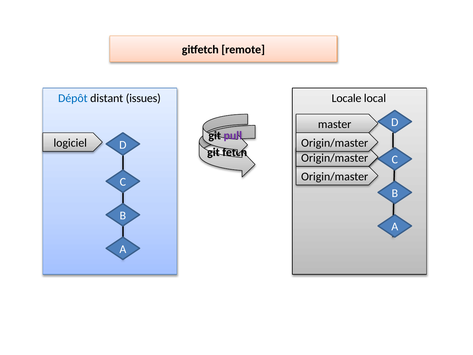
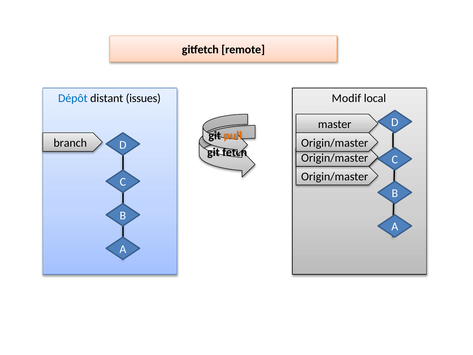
Locale: Locale -> Modif (346, 98)
pull colour: purple -> orange (233, 135)
logiciel: logiciel -> branch (70, 143)
